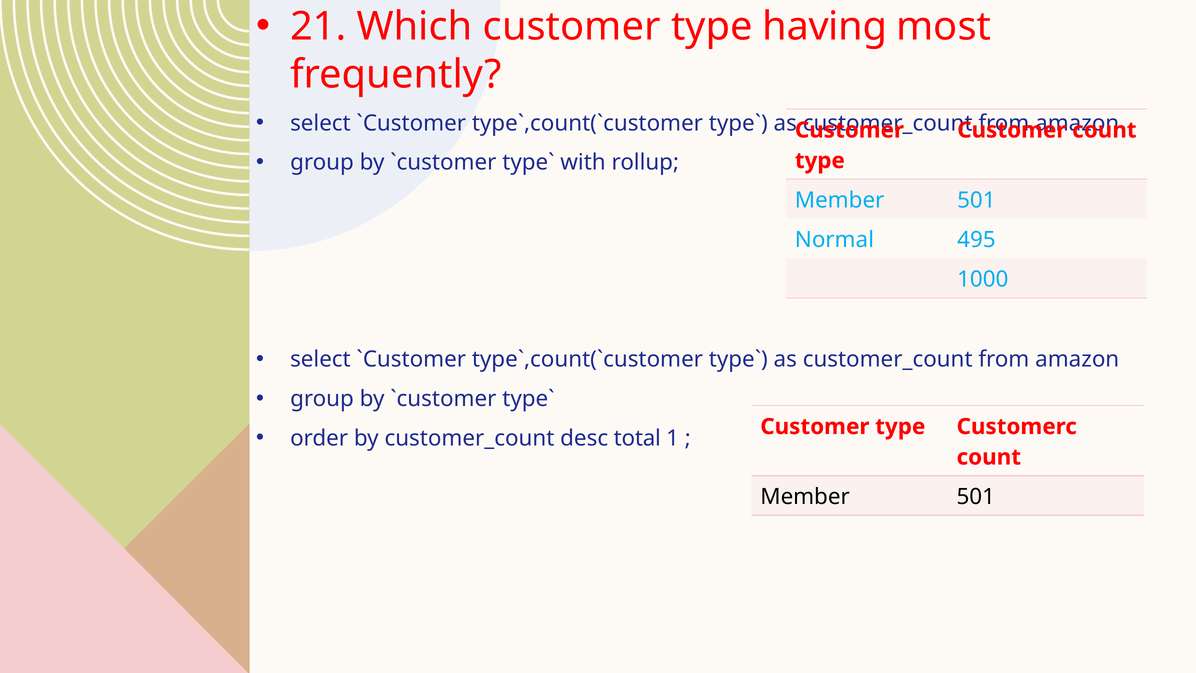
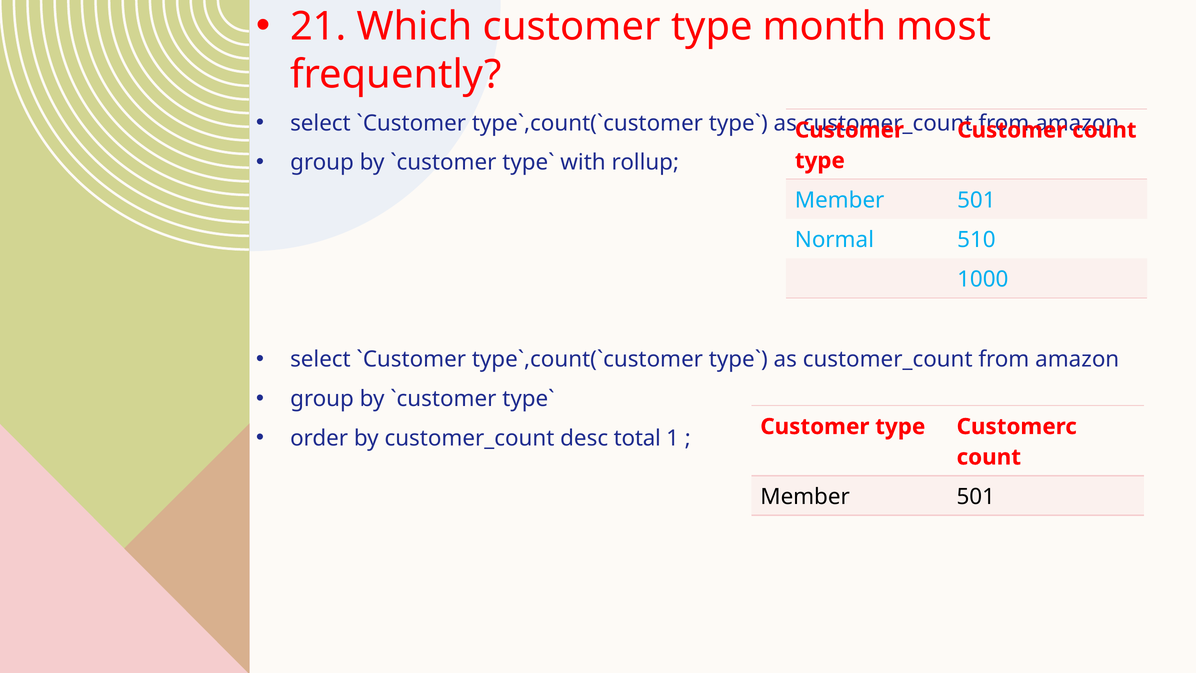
having: having -> month (825, 27)
495: 495 -> 510 (976, 240)
